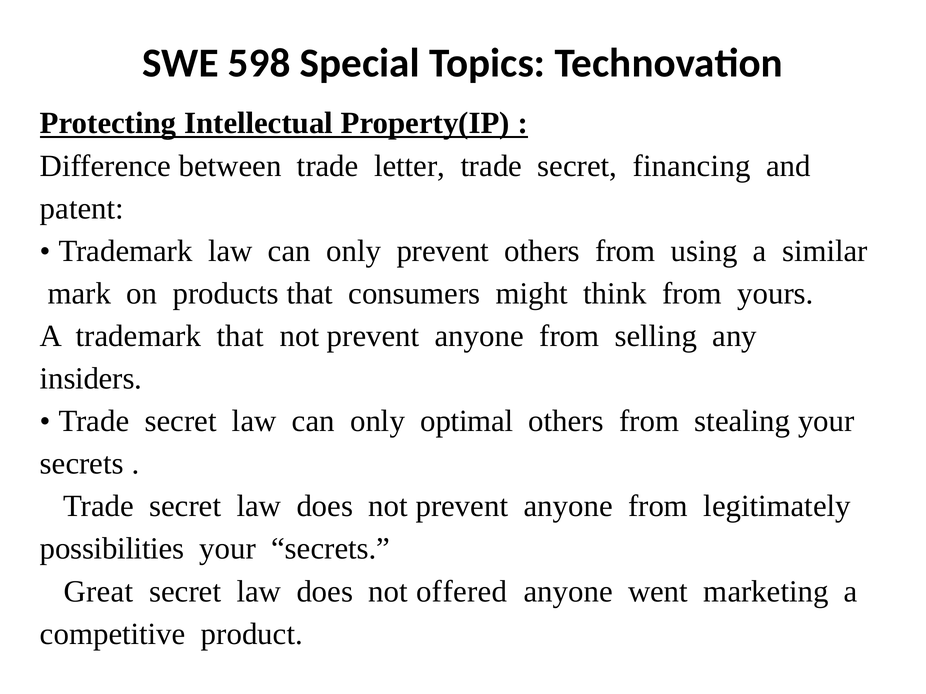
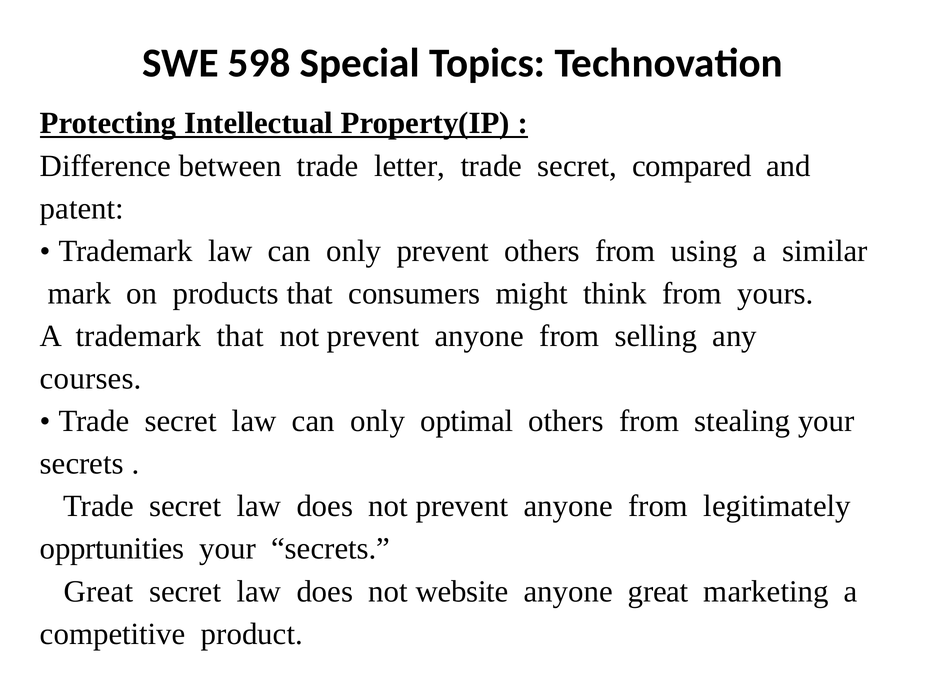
financing: financing -> compared (692, 166)
insiders: insiders -> courses (91, 379)
possibilities: possibilities -> opprtunities (112, 549)
offered: offered -> website (462, 592)
anyone went: went -> great (658, 592)
